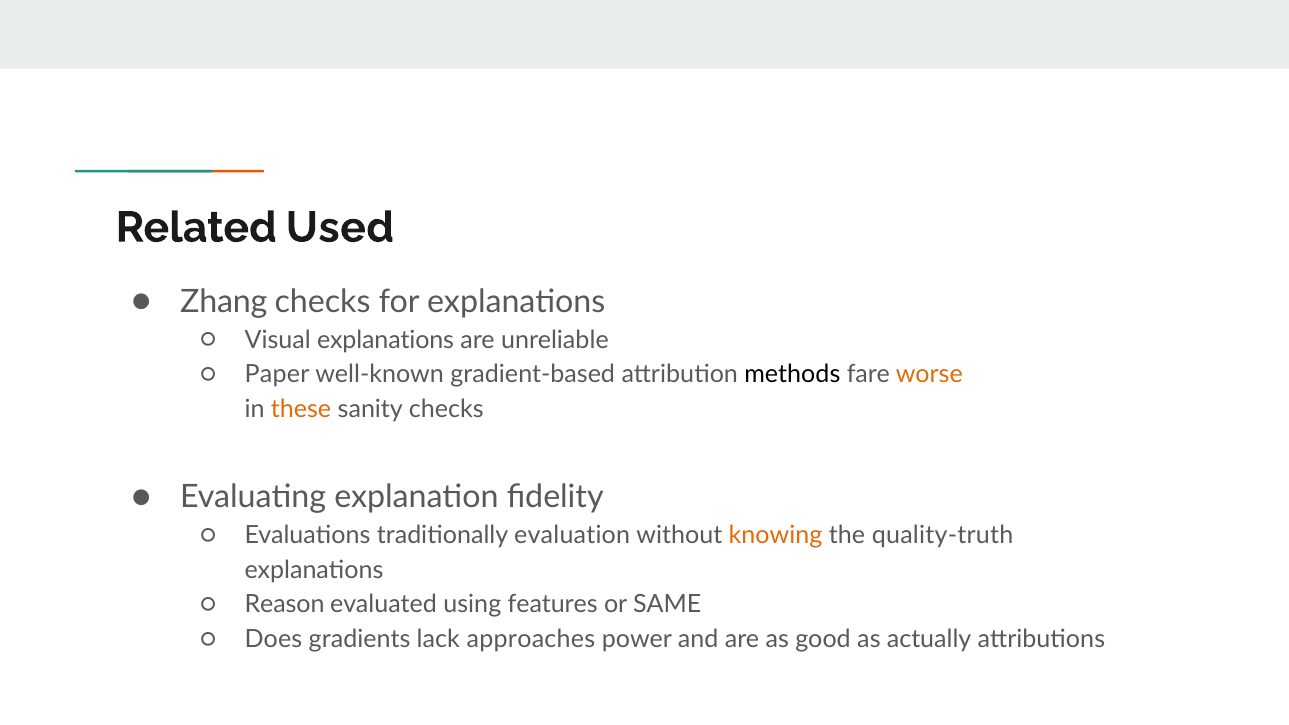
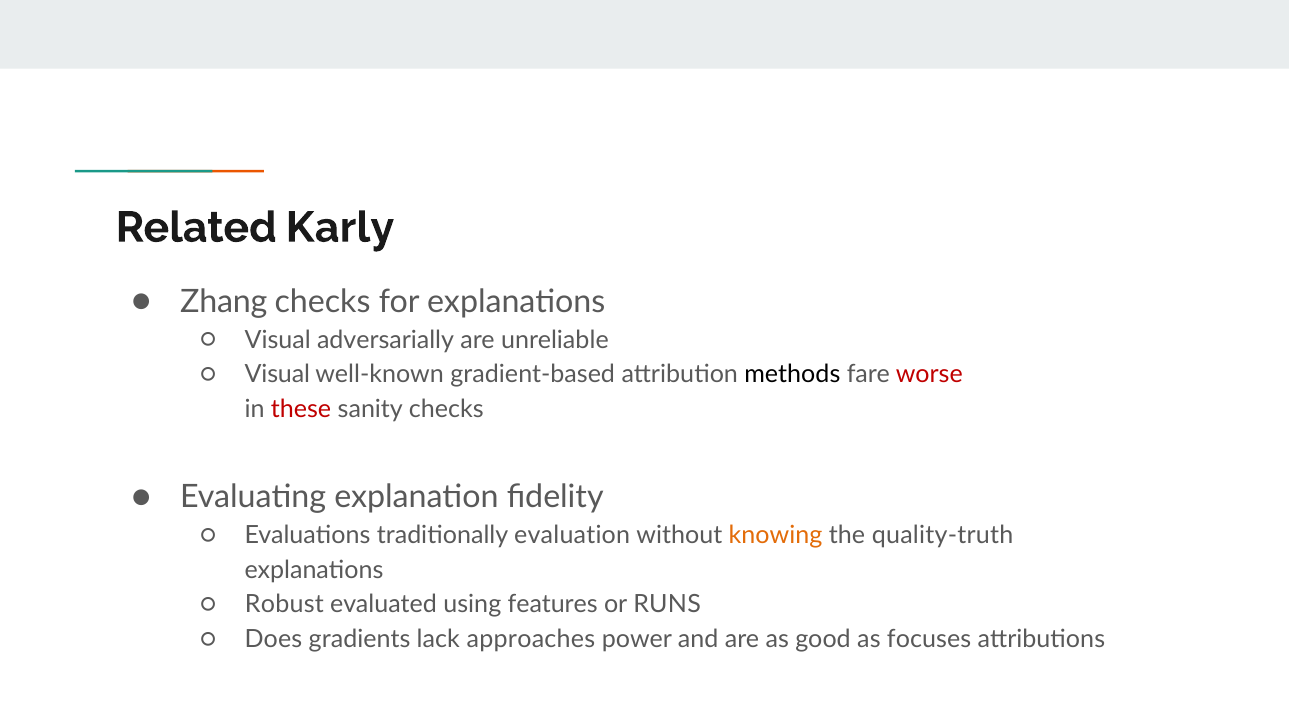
Used: Used -> Karly (340, 228)
Visual explanations: explanations -> adversarially (385, 340)
Paper: Paper -> Visual (277, 375)
worse colour: orange -> red (929, 375)
these colour: orange -> red (301, 409)
Reason: Reason -> Robust (284, 605)
SAME: SAME -> RUNS (667, 605)
actually: actually -> focuses (929, 639)
